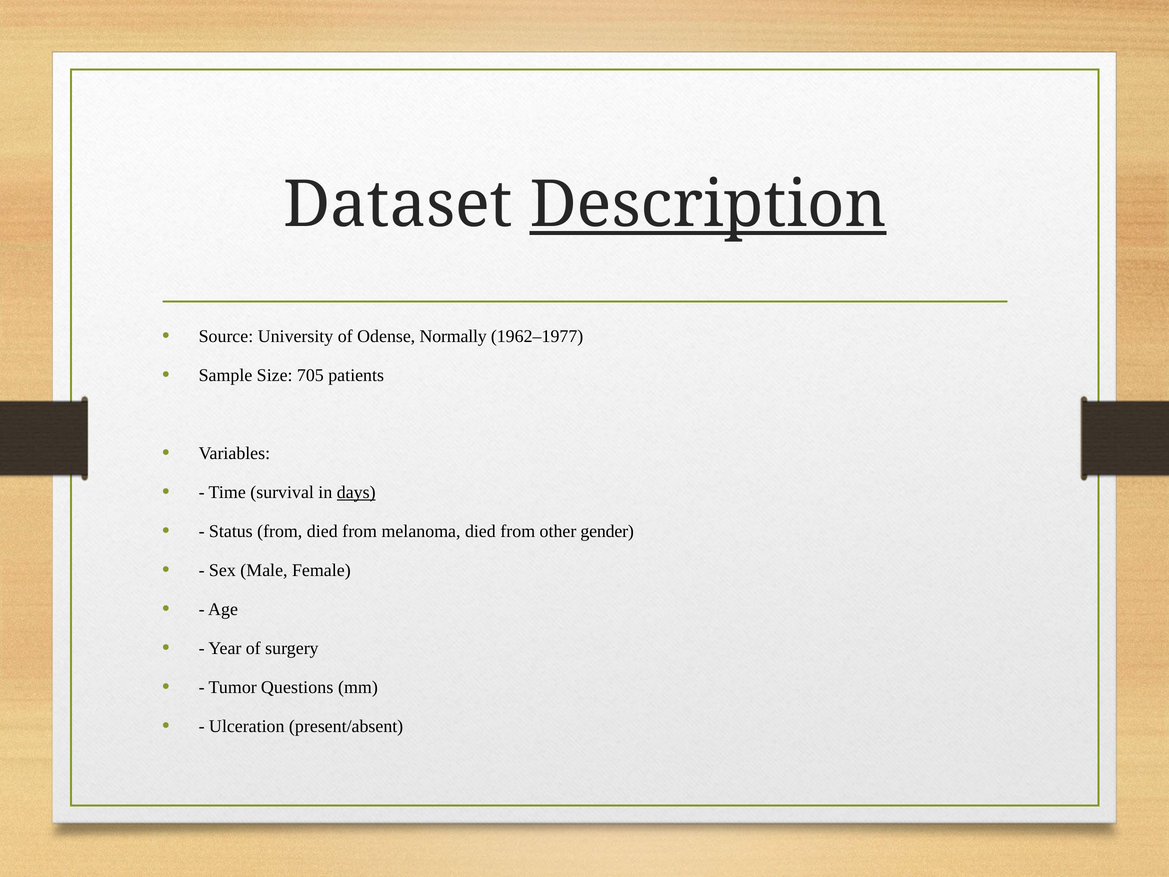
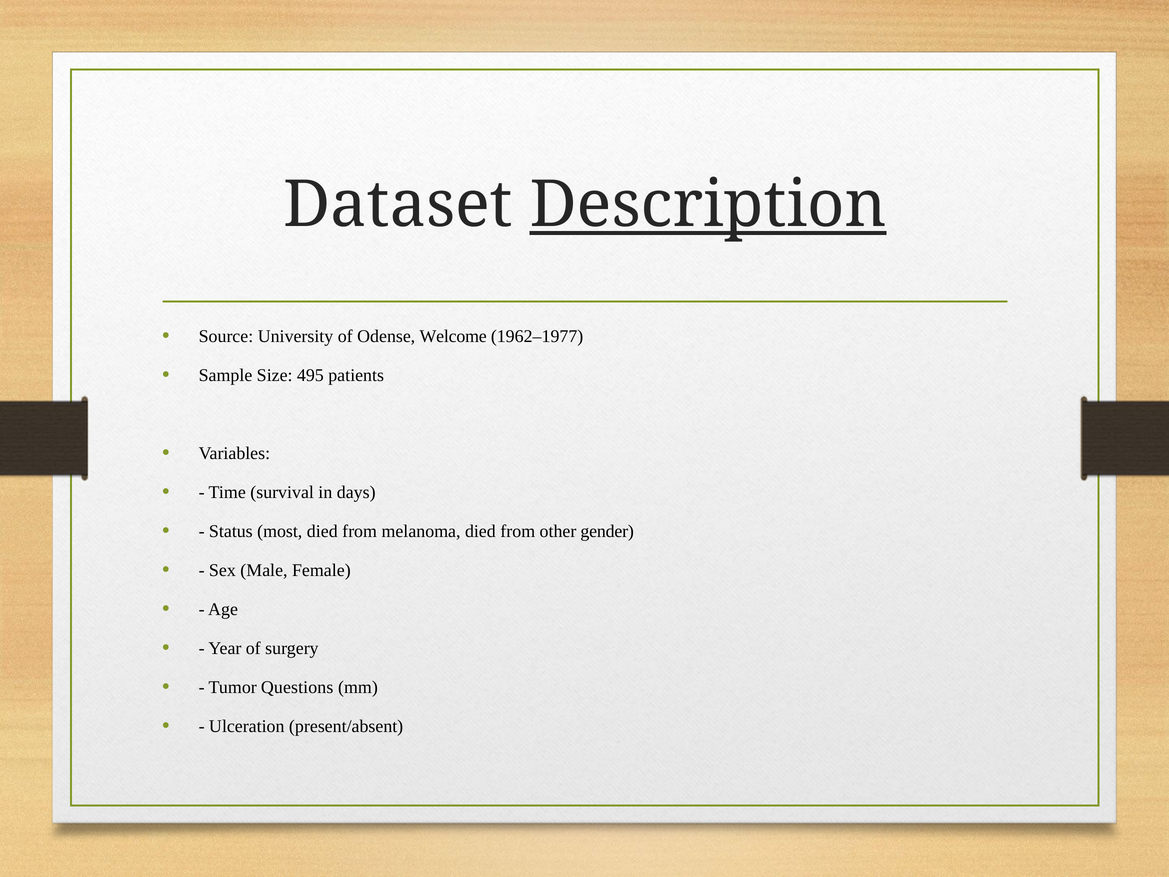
Normally: Normally -> Welcome (453, 336)
705: 705 -> 495 (310, 375)
days underline: present -> none (356, 492)
Status from: from -> most (280, 531)
